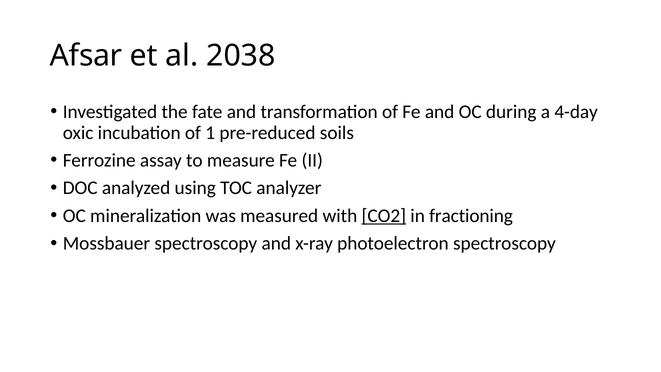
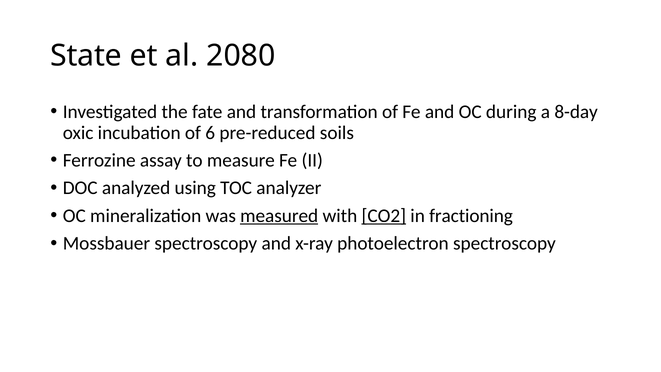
Afsar: Afsar -> State (86, 56)
2038: 2038 -> 2080 (241, 56)
4-day: 4-day -> 8-day (576, 112)
1: 1 -> 6 (210, 133)
measured underline: none -> present (279, 216)
